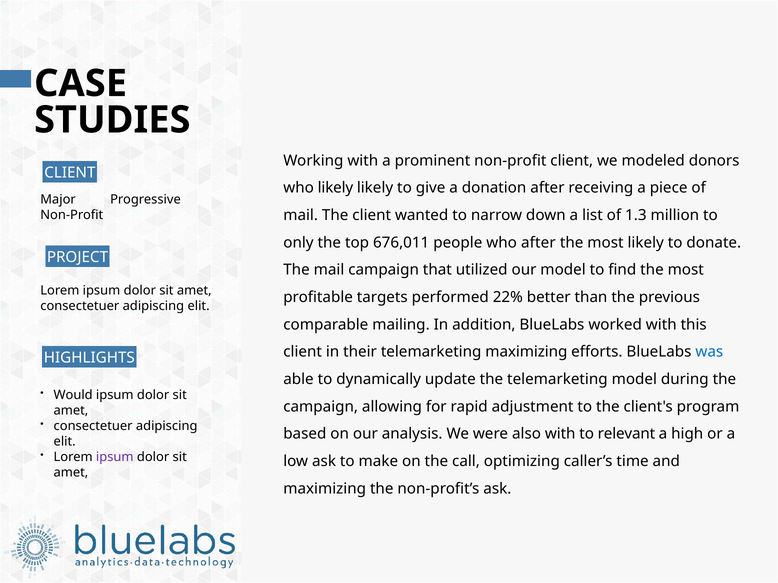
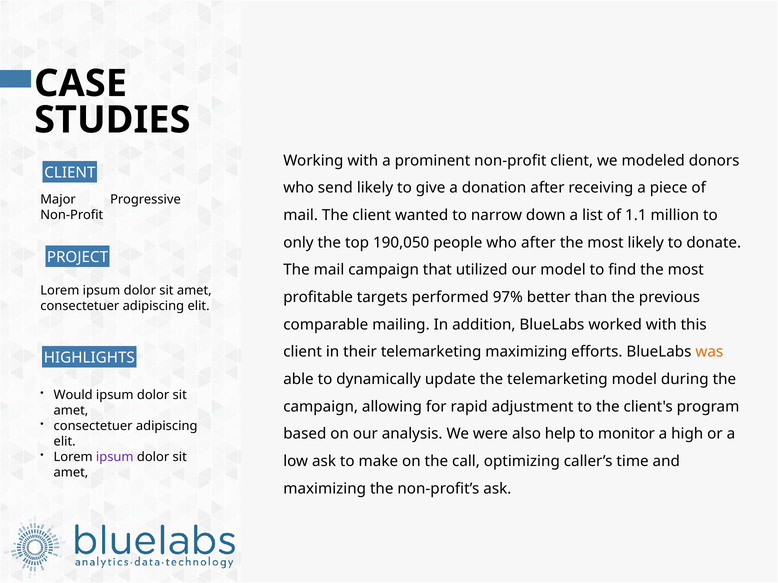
who likely: likely -> send (335, 188)
1.3: 1.3 -> 1.1 (636, 215)
676,011: 676,011 -> 190,050 (401, 243)
22%: 22% -> 97% (508, 298)
was colour: blue -> orange (709, 352)
also with: with -> help (560, 434)
relevant: relevant -> monitor (626, 434)
